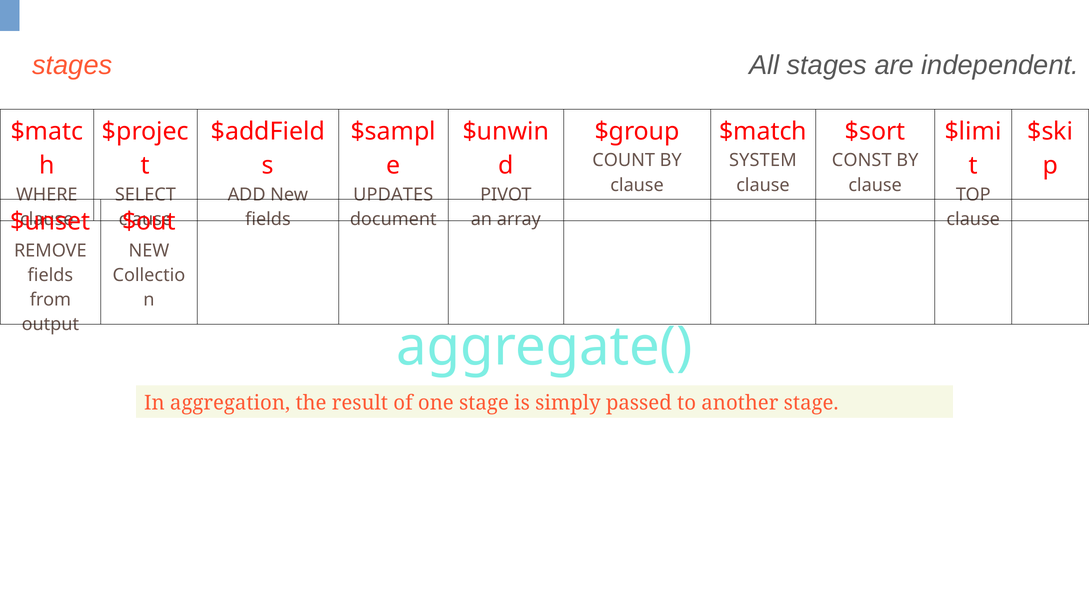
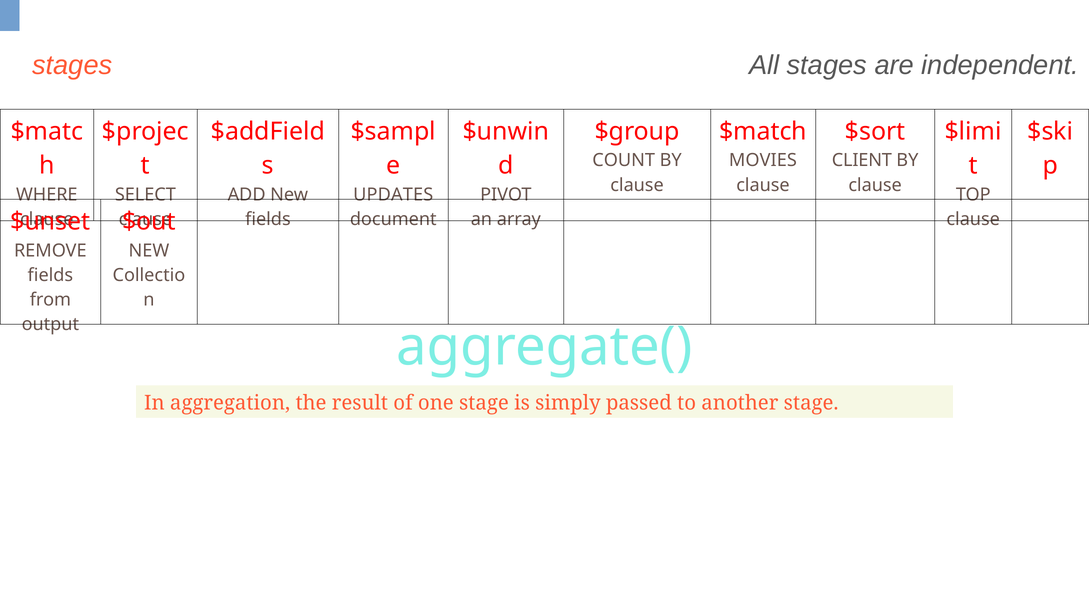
SYSTEM: SYSTEM -> MOVIES (763, 160)
CONST: CONST -> CLIENT (862, 160)
